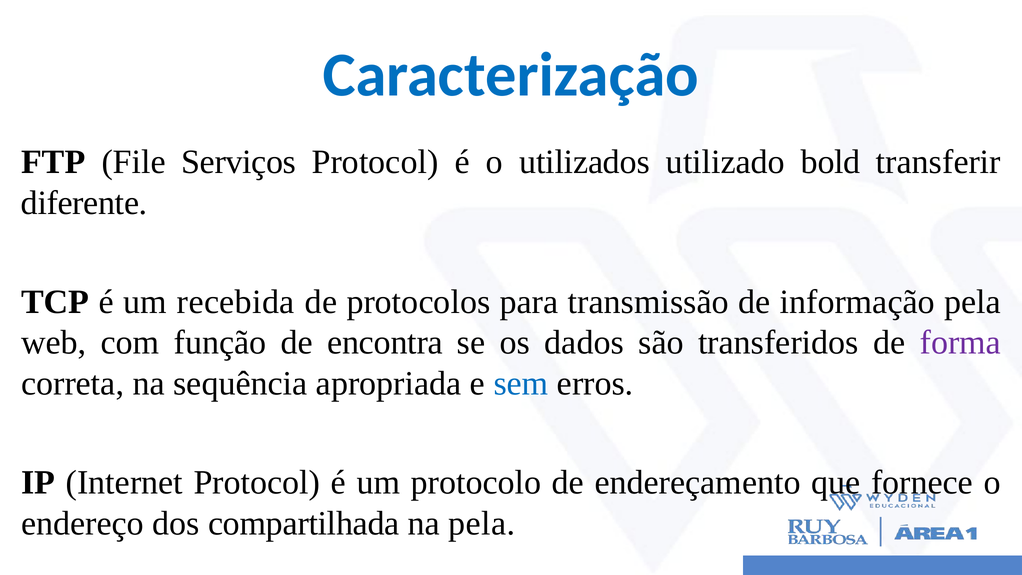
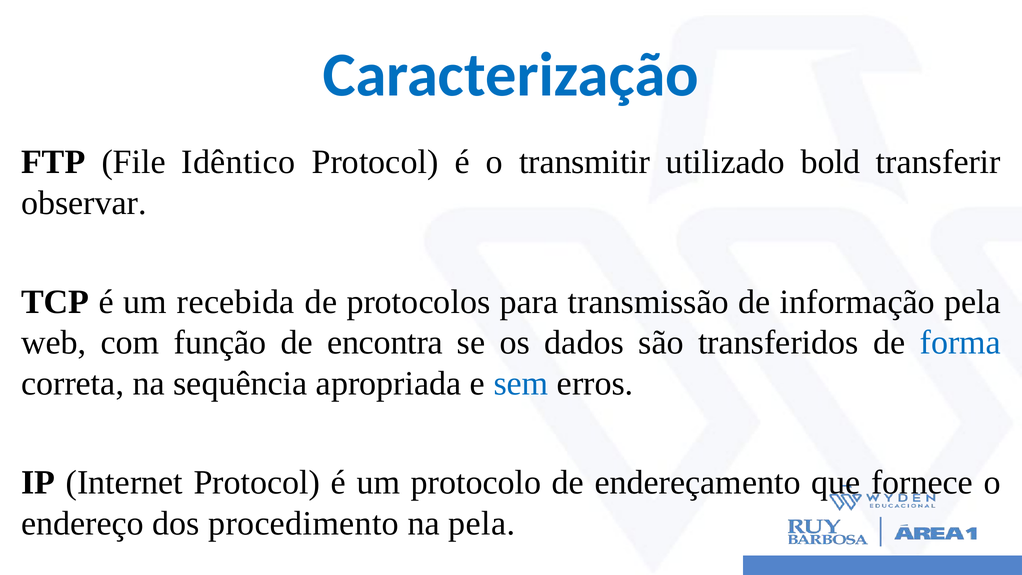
Serviços: Serviços -> Idêntico (238, 162)
utilizados: utilizados -> transmitir (585, 162)
diferente: diferente -> observar (84, 203)
forma colour: purple -> blue (960, 343)
compartilhada: compartilhada -> procedimento (304, 523)
